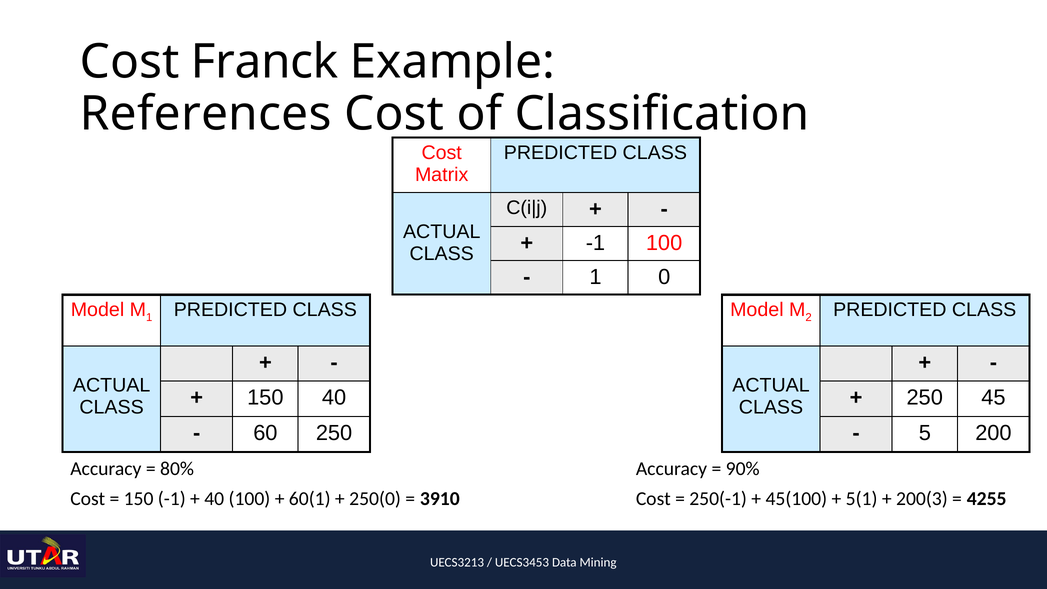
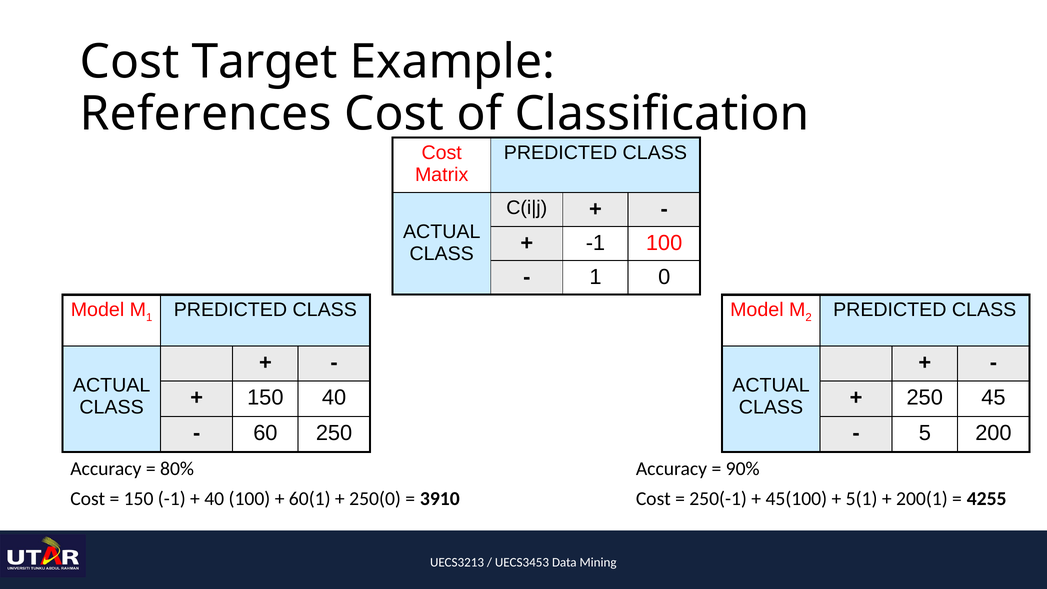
Franck: Franck -> Target (265, 62)
200(3: 200(3 -> 200(1 (922, 499)
